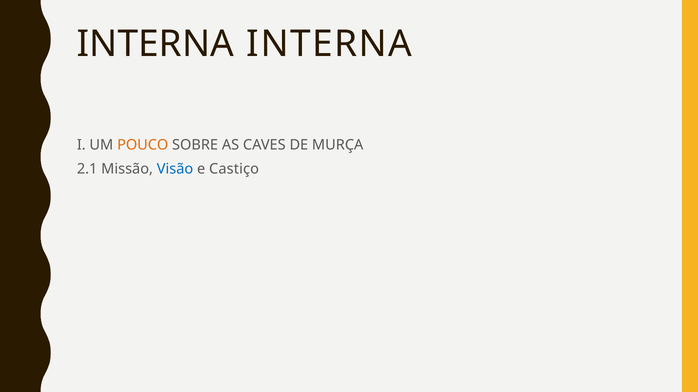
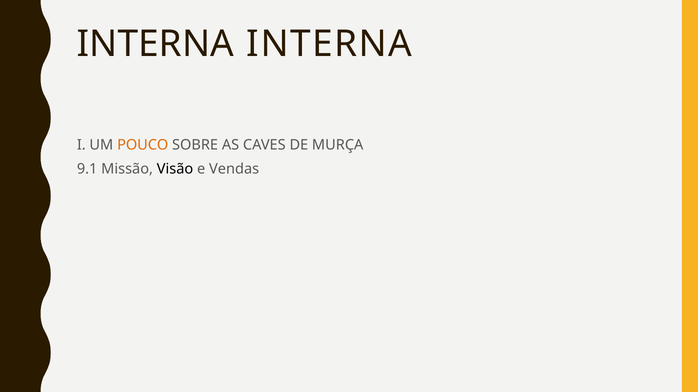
2.1: 2.1 -> 9.1 (87, 169)
Visão colour: blue -> black (175, 169)
Castiço: Castiço -> Vendas (234, 169)
